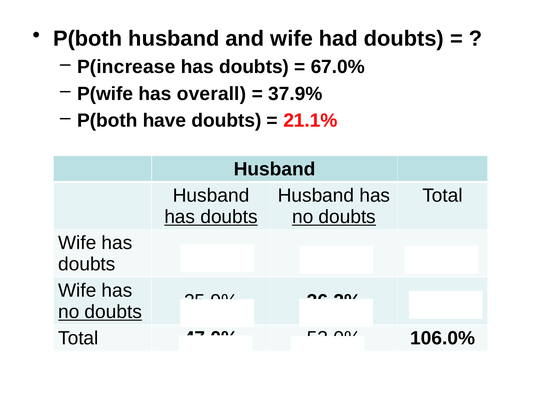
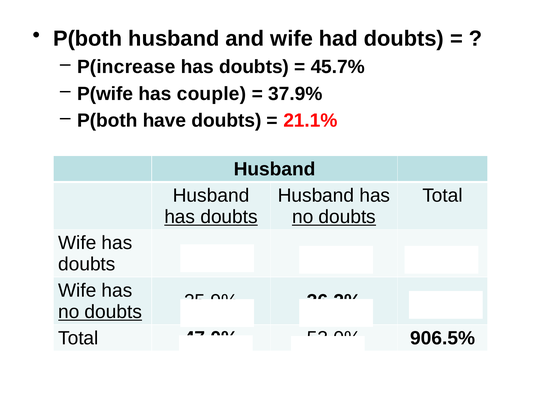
67.0%: 67.0% -> 45.7% (338, 67)
overall: overall -> couple (212, 94)
106.0%: 106.0% -> 906.5% (443, 338)
